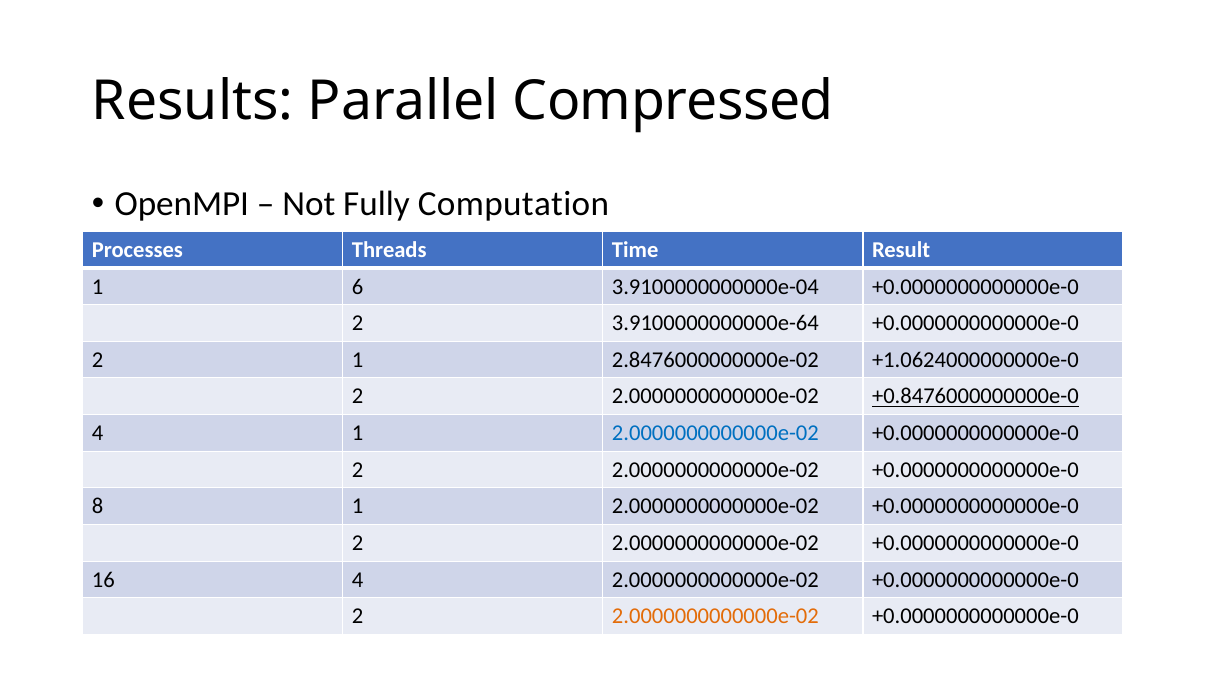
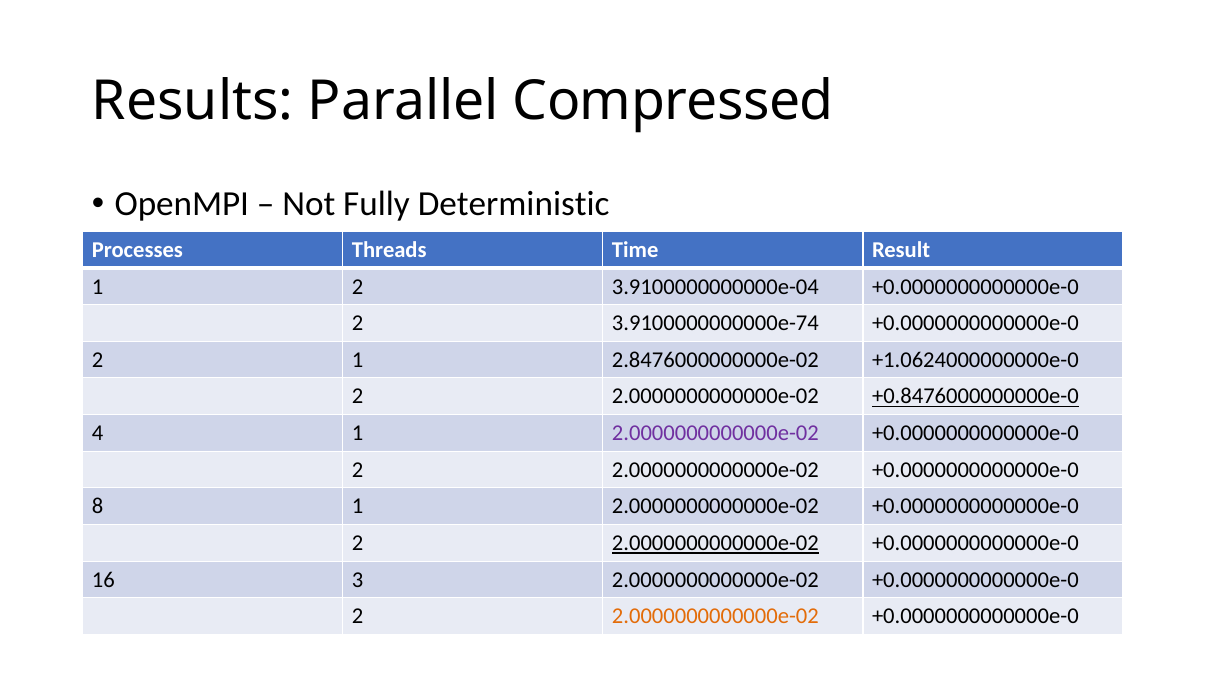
Computation: Computation -> Deterministic (514, 204)
1 6: 6 -> 2 (358, 287)
3.9100000000000e-64: 3.9100000000000e-64 -> 3.9100000000000e-74 (715, 323)
2.0000000000000e-02 colour: blue -> purple (715, 433)
2.0000000000000e-02 underline: none -> present (715, 543)
16 4: 4 -> 3 (358, 580)
